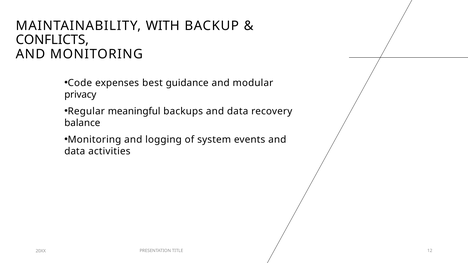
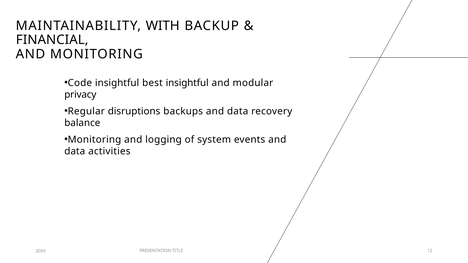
CONFLICTS: CONFLICTS -> FINANCIAL (52, 40)
Code expenses: expenses -> insightful (117, 83)
best guidance: guidance -> insightful (187, 83)
meaningful: meaningful -> disruptions (134, 111)
